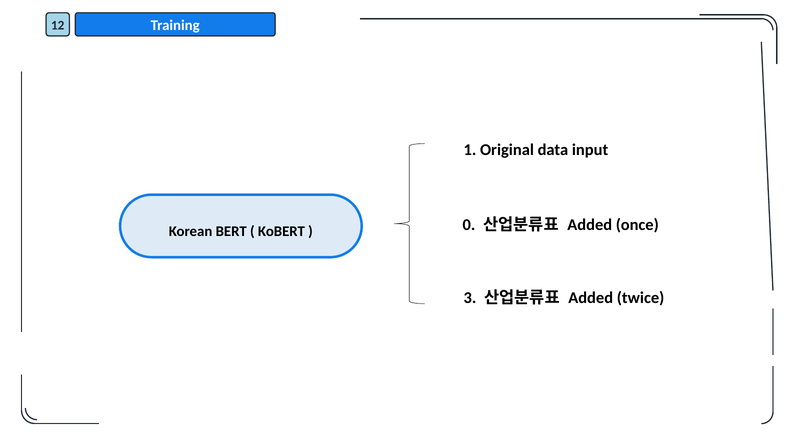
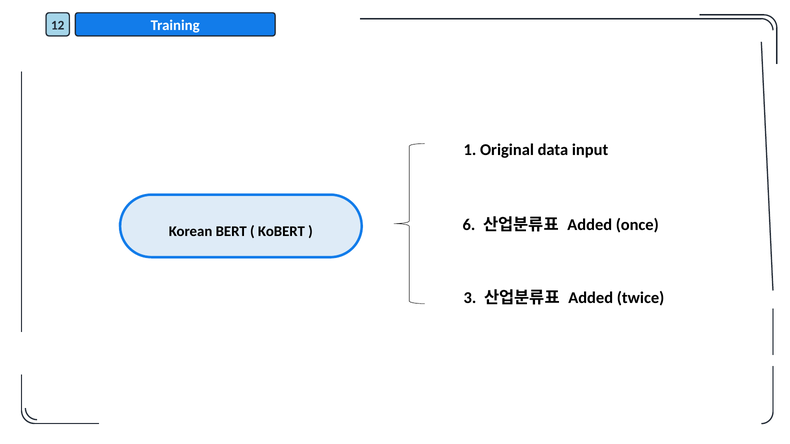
0: 0 -> 6 (469, 225)
